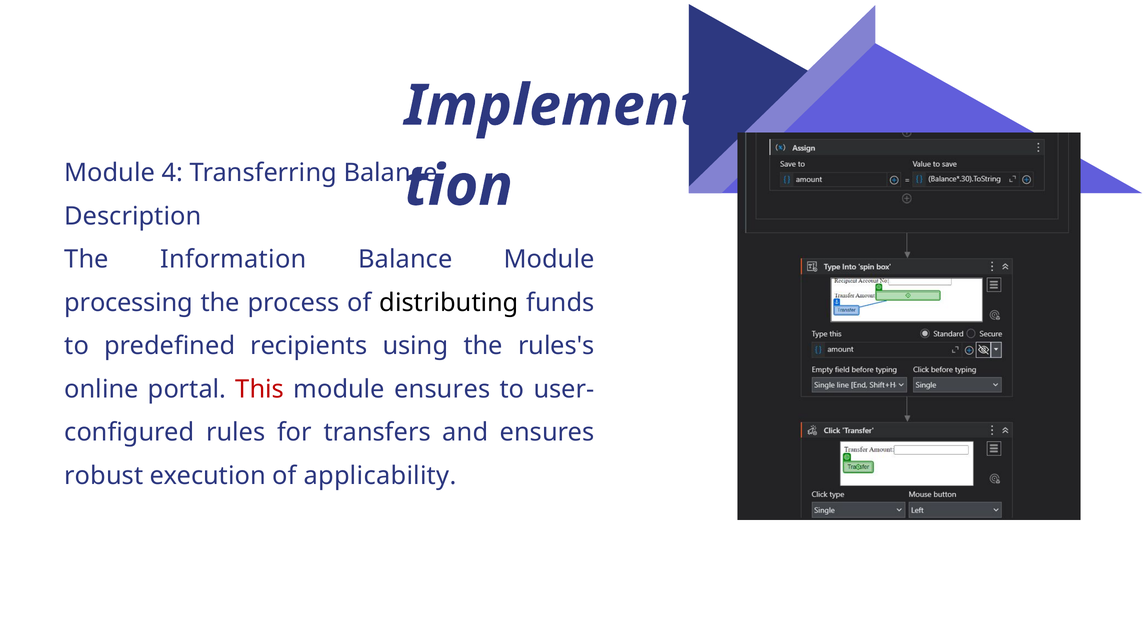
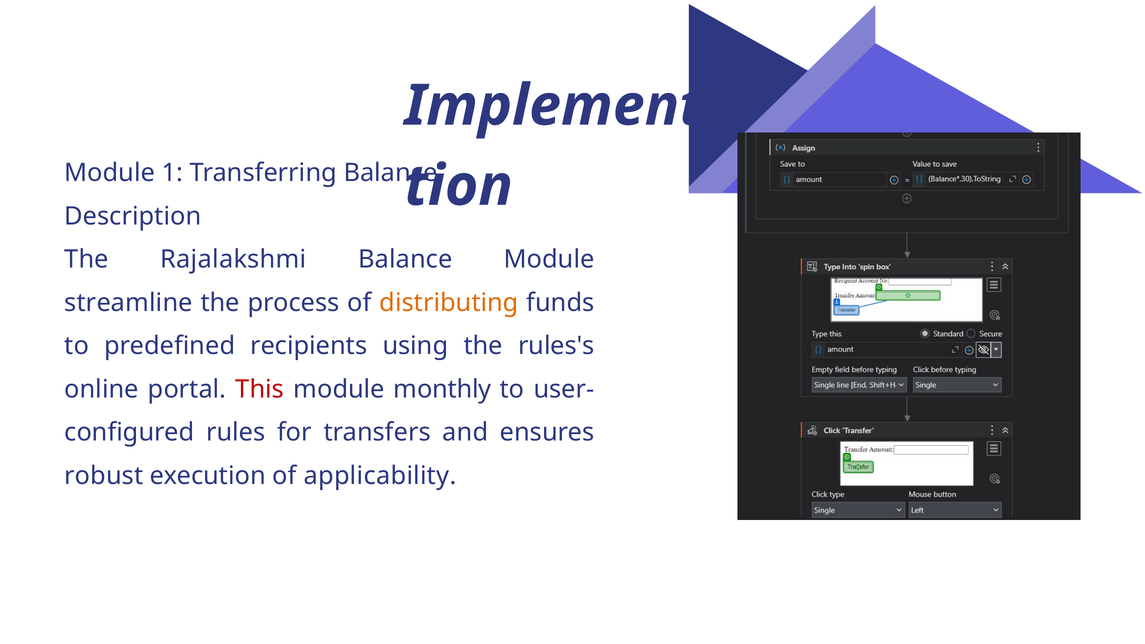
4: 4 -> 1 (172, 173)
Information: Information -> Rajalakshmi (233, 260)
processing: processing -> streamline (129, 303)
distributing colour: black -> orange (449, 303)
module ensures: ensures -> monthly (442, 389)
